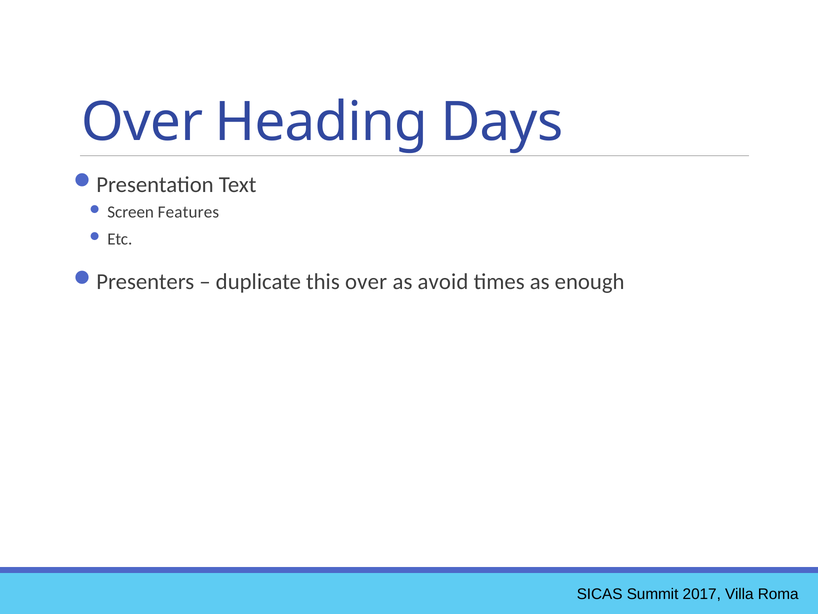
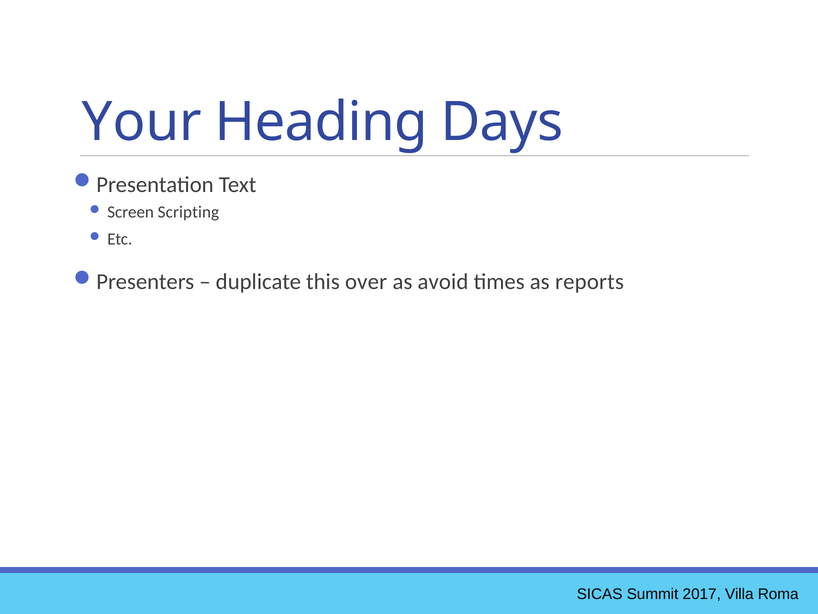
Over: Over -> Your (142, 122)
Features: Features -> Scripting (188, 212)
enough: enough -> reports (590, 282)
